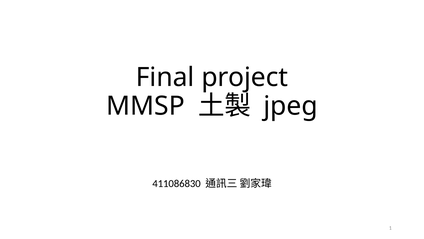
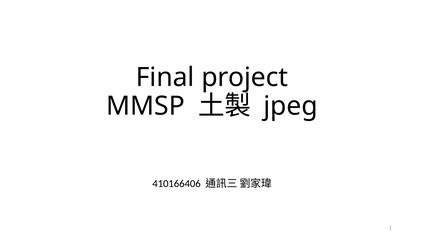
411086830: 411086830 -> 410166406 (177, 183)
